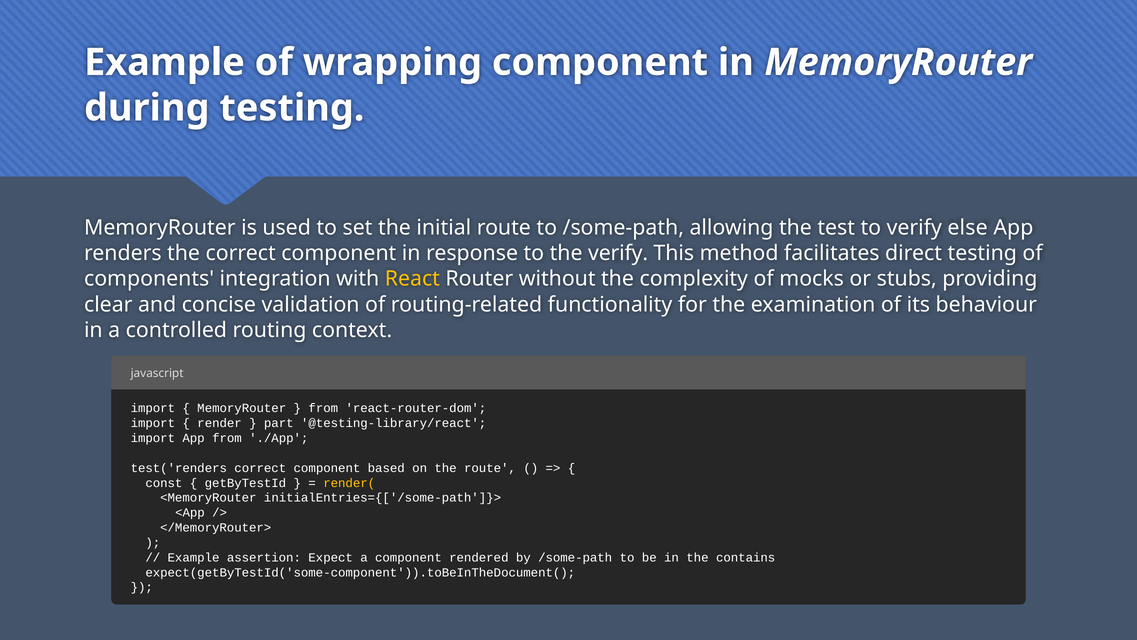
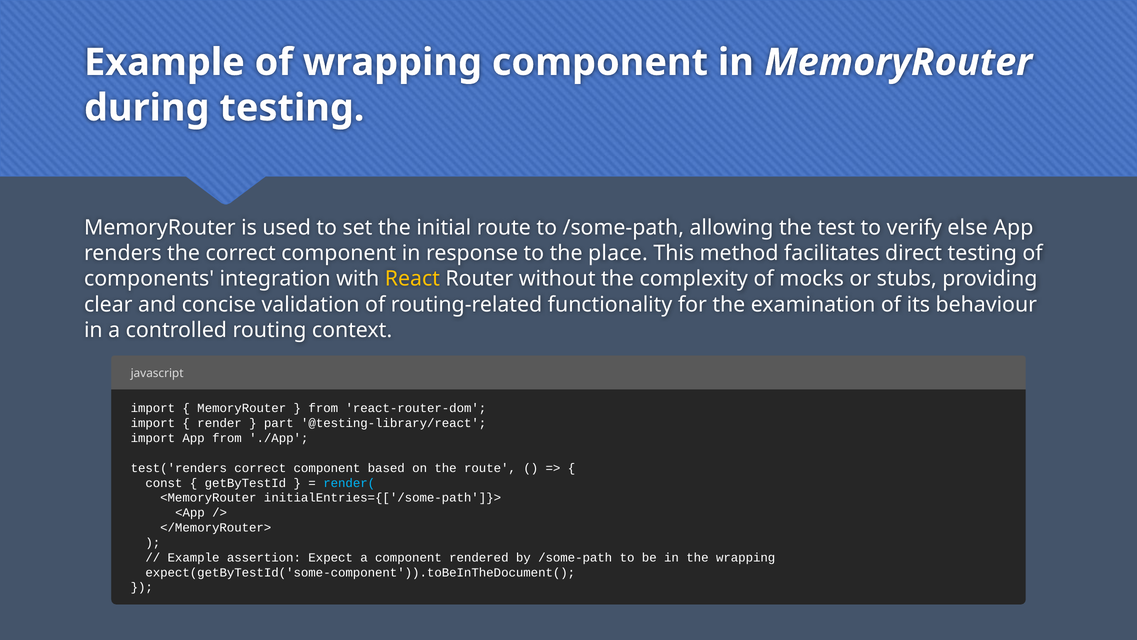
the verify: verify -> place (618, 253)
render( colour: yellow -> light blue (349, 483)
the contains: contains -> wrapping (746, 557)
